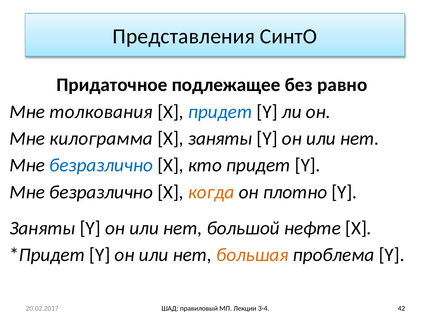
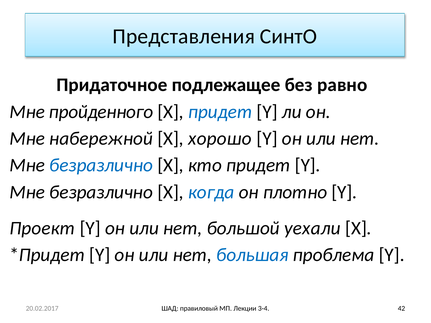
толкования: толкования -> пройденного (101, 112)
килограмма: килограмма -> набережной (101, 139)
X заняты: заняты -> хорошо (220, 139)
когда colour: orange -> blue (211, 192)
Заняты: Заняты -> Проект (42, 228)
нефте: нефте -> уехали (312, 228)
большая colour: orange -> blue (252, 255)
